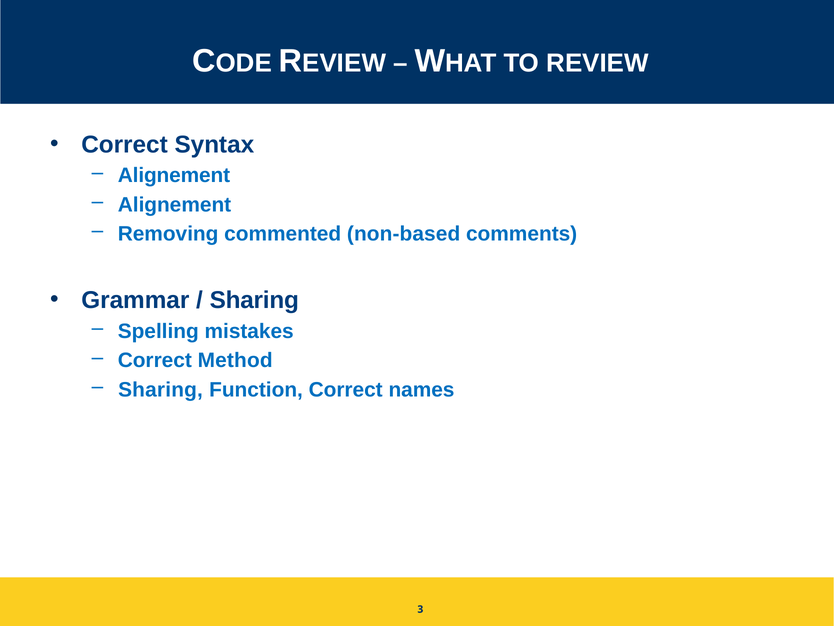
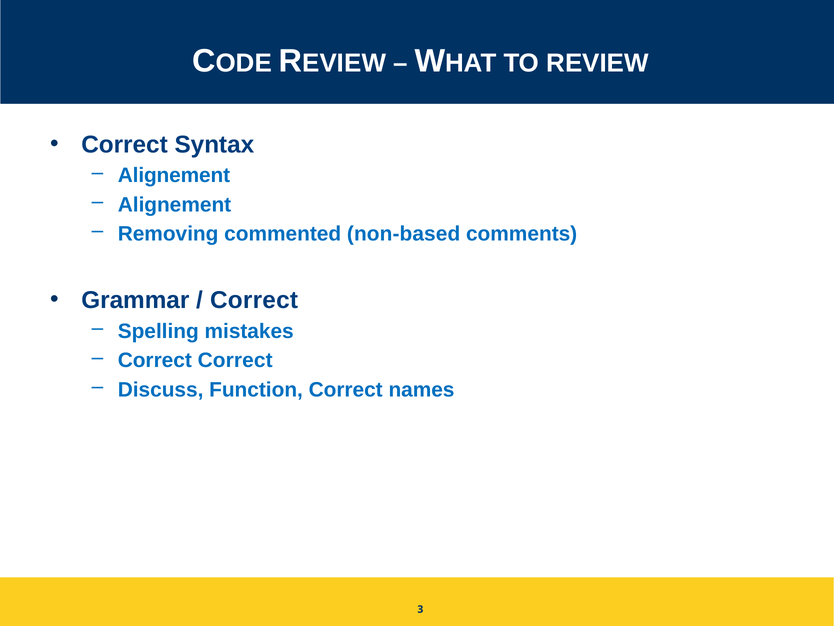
Sharing: Sharing -> Correct (254, 300)
Correct Method: Method -> Correct (235, 360)
Sharing: Sharing -> Discuss (161, 389)
